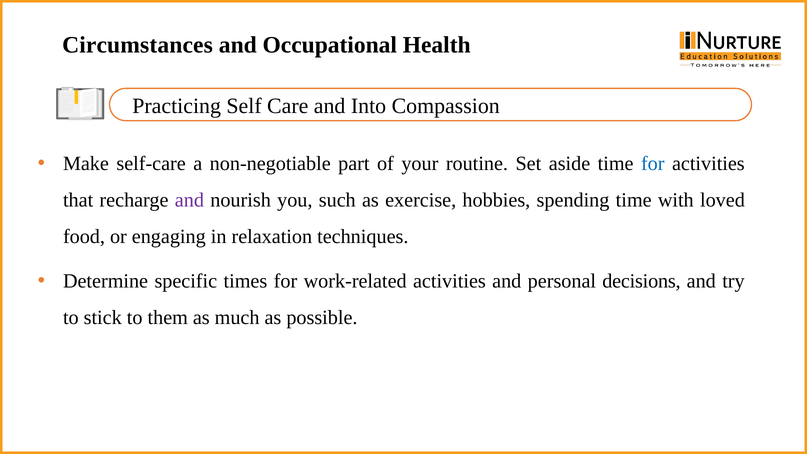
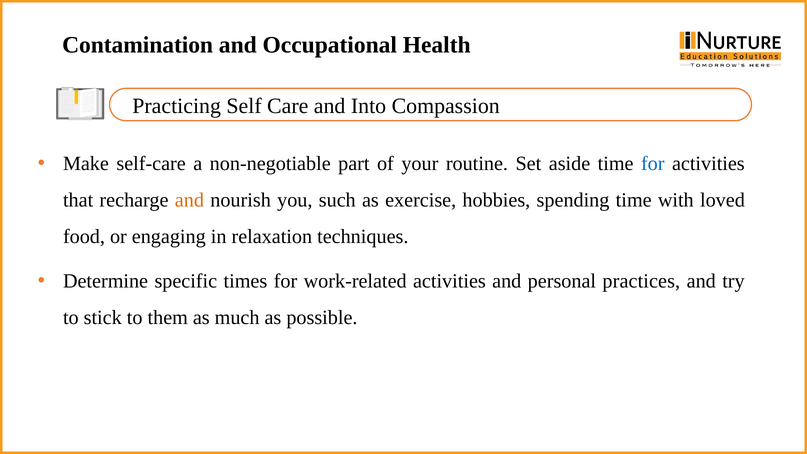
Circumstances: Circumstances -> Contamination (138, 45)
and colour: purple -> orange (189, 200)
decisions: decisions -> practices (641, 281)
